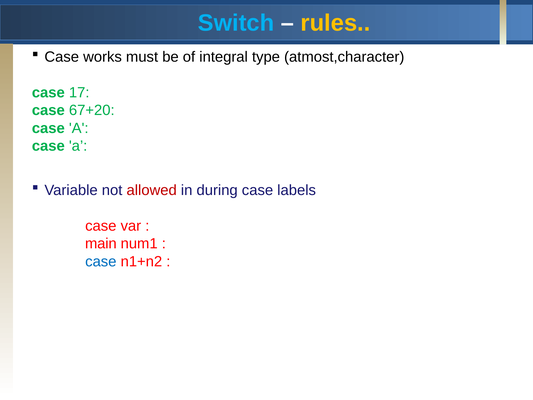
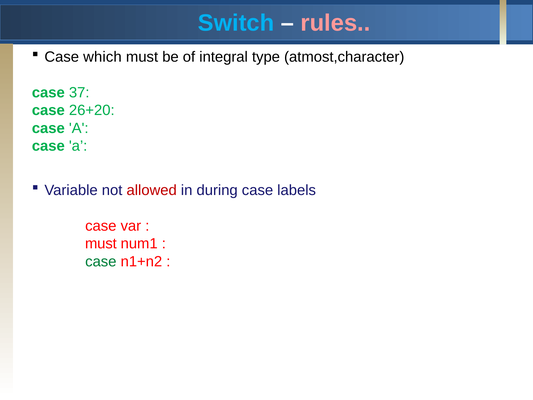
rules colour: yellow -> pink (335, 23)
works: works -> which (102, 57)
17: 17 -> 37 (79, 92)
67+20: 67+20 -> 26+20 (92, 110)
main: main -> must (101, 244)
case colour: blue -> green (101, 261)
